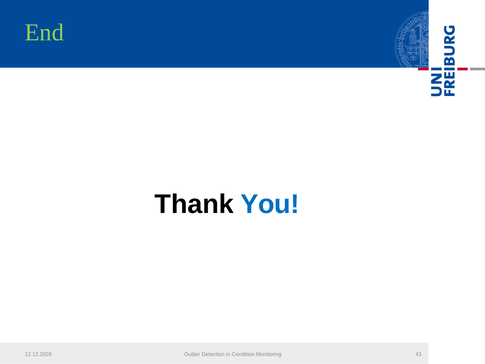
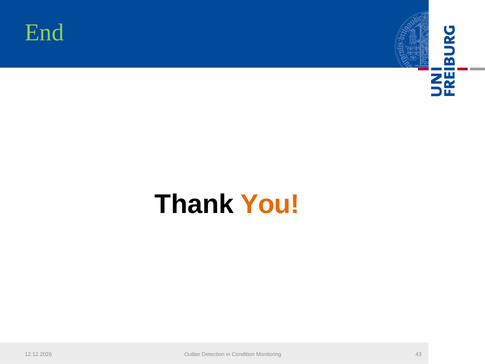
You colour: blue -> orange (270, 204)
